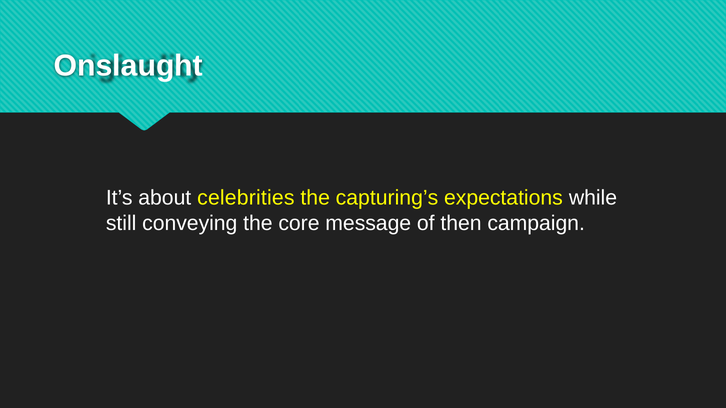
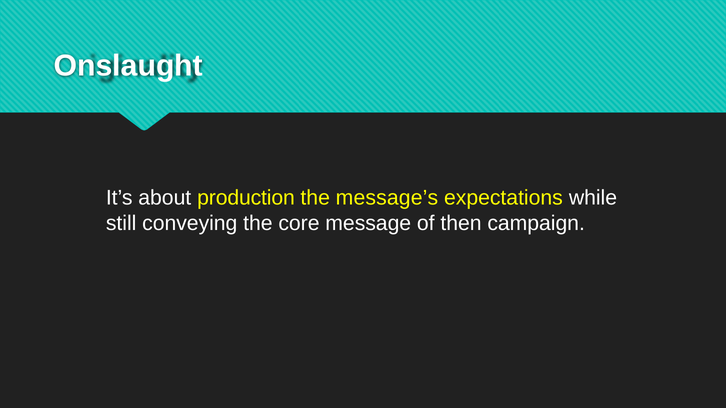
celebrities: celebrities -> production (246, 198)
capturing’s: capturing’s -> message’s (387, 198)
